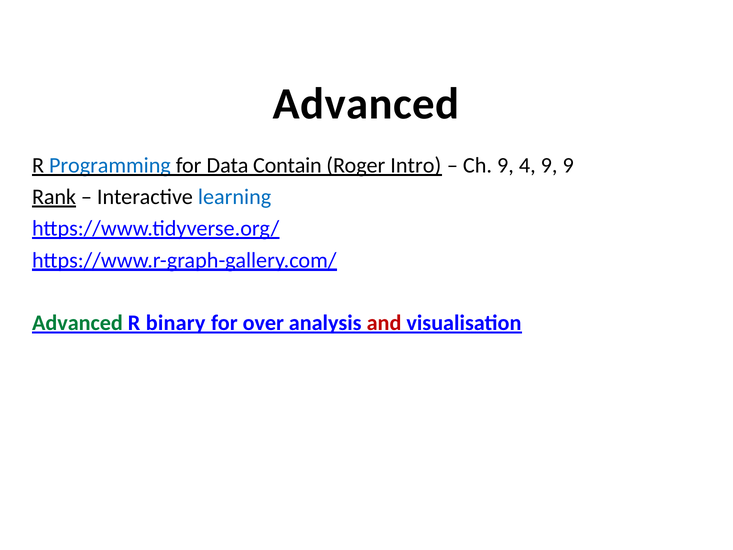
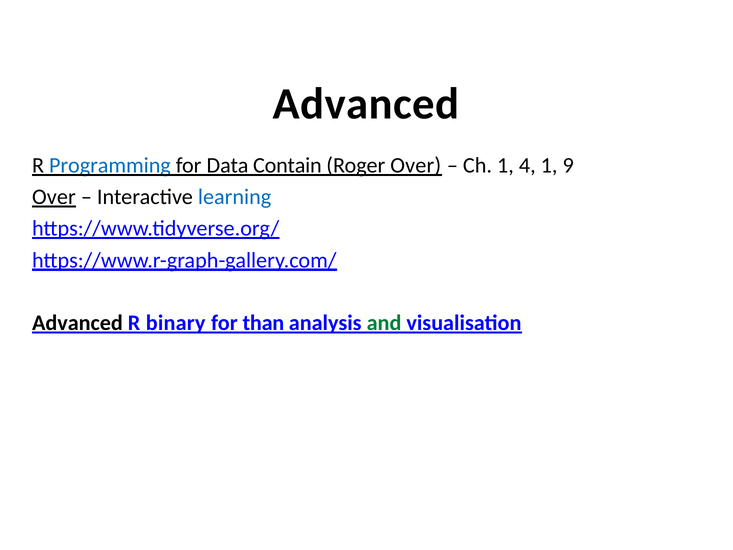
Roger Intro: Intro -> Over (416, 165)
Ch 9: 9 -> 1 (505, 165)
4 9: 9 -> 1 (549, 165)
Rank: Rank -> Over (54, 197)
Advanced colour: green -> black (77, 323)
over: over -> than (263, 323)
and colour: red -> green (384, 323)
